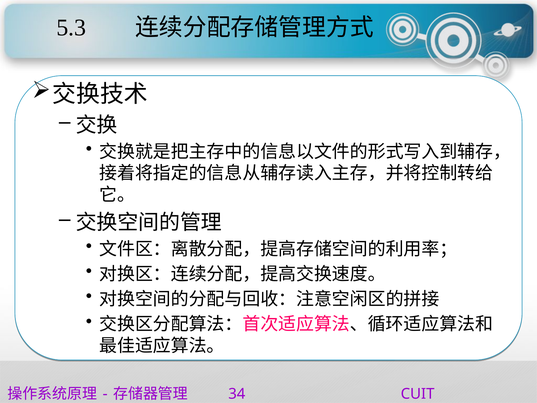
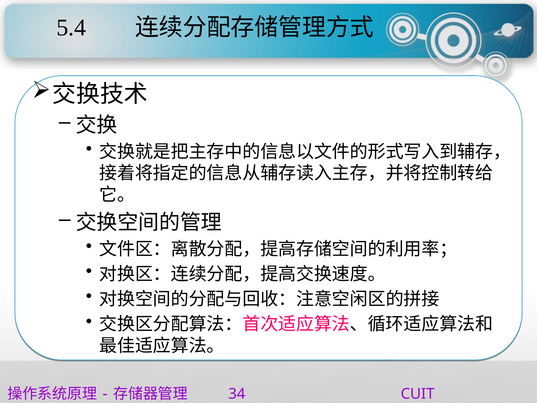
5.3: 5.3 -> 5.4 (71, 27)
